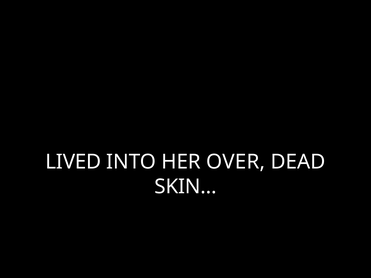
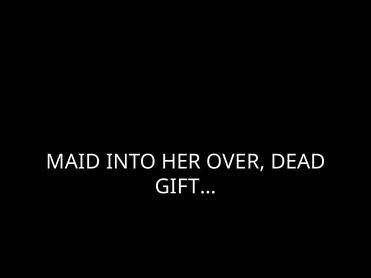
LIVED: LIVED -> MAID (73, 162)
SKIN…: SKIN… -> GIFT… (185, 187)
